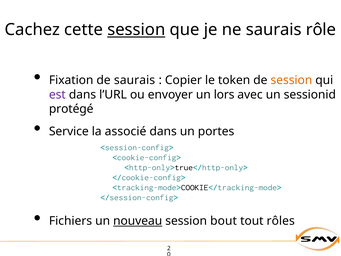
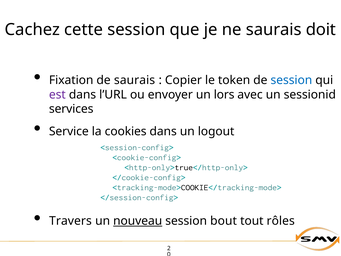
session underline: present -> none (136, 30)
rôle: rôle -> doit (321, 30)
session colour: orange -> blue (291, 80)
protégé: protégé -> services (71, 109)
associé: associé -> cookies (126, 131)
portes: portes -> logout (216, 131)
Fichiers: Fichiers -> Travers (70, 221)
